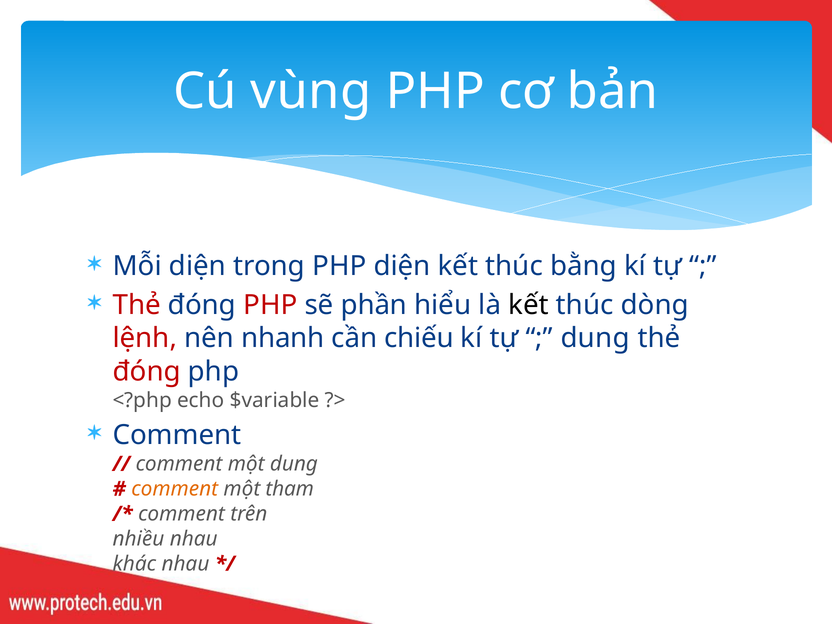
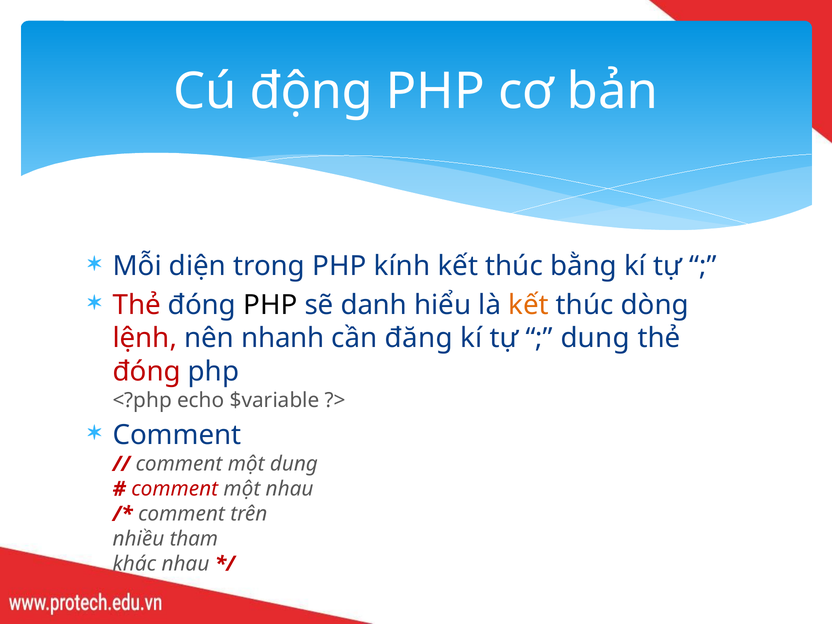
vùng: vùng -> động (311, 91)
PHP diện: diện -> kính (402, 266)
PHP colour: red -> black (270, 305)
phần: phần -> danh (374, 305)
kết colour: black -> orange (529, 305)
chiếu: chiếu -> đăng (419, 338)
comment colour: orange -> red (175, 489)
một tham: tham -> nhau (290, 489)
nhiều nhau: nhau -> tham (194, 539)
